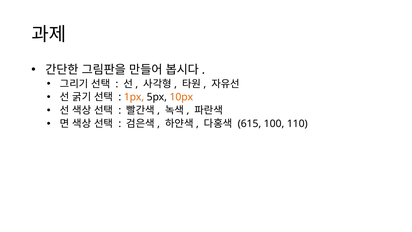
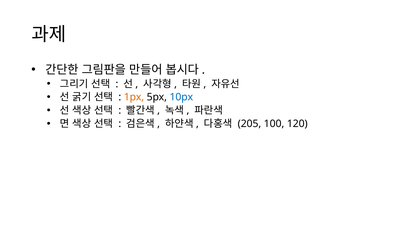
10px colour: orange -> blue (181, 97)
615: 615 -> 205 (249, 124)
110: 110 -> 120 (297, 124)
